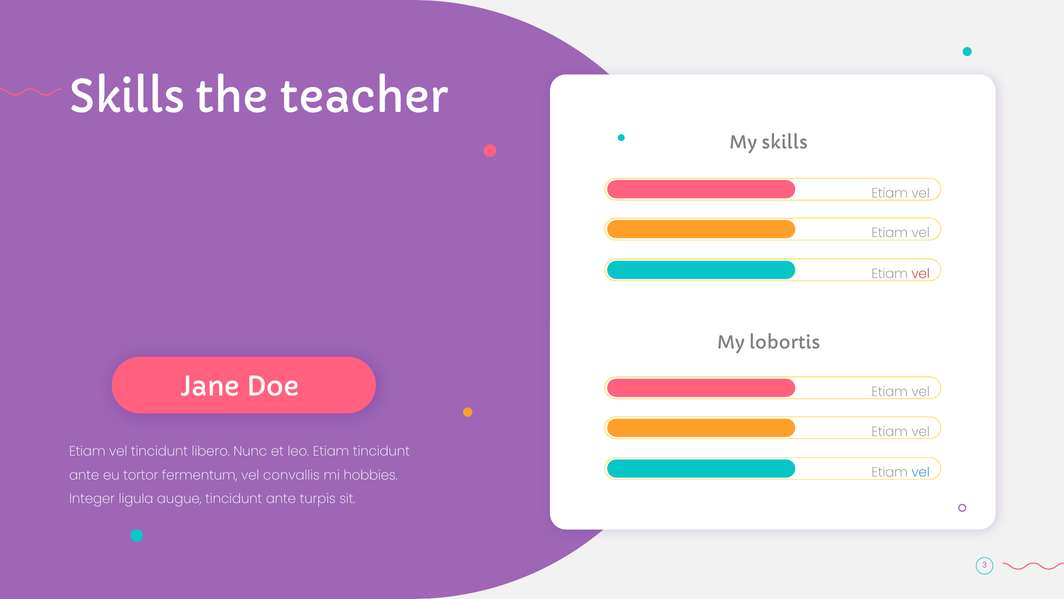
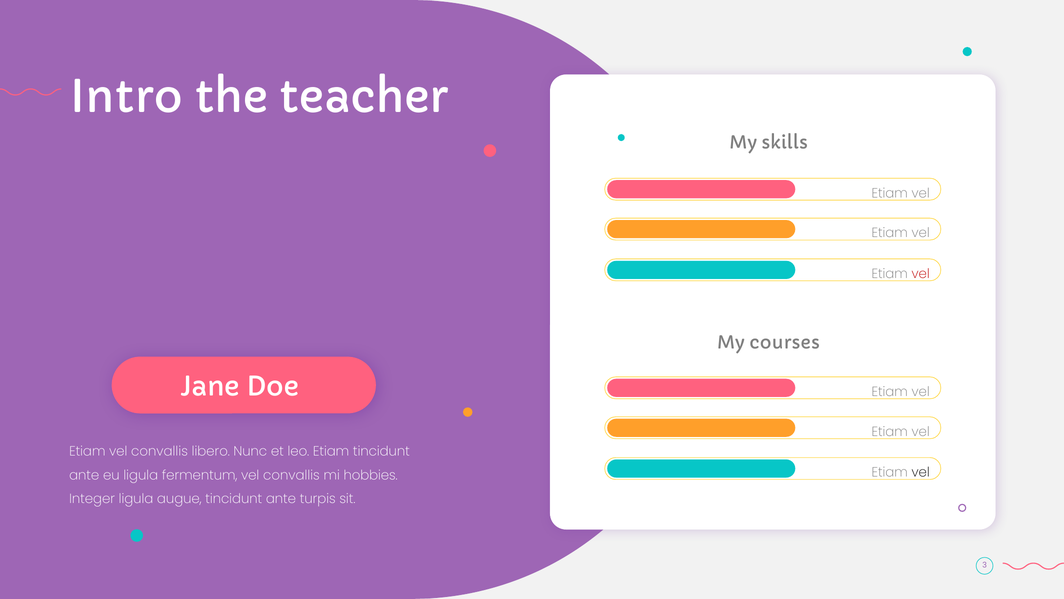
Skills: Skills -> Intro (127, 97)
lobortis: lobortis -> courses (785, 343)
Etiam vel tincidunt: tincidunt -> convallis (159, 451)
vel colour: blue -> black (921, 472)
eu tortor: tortor -> ligula (141, 475)
